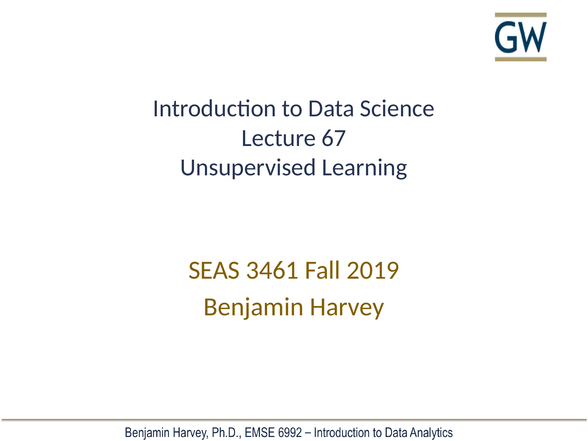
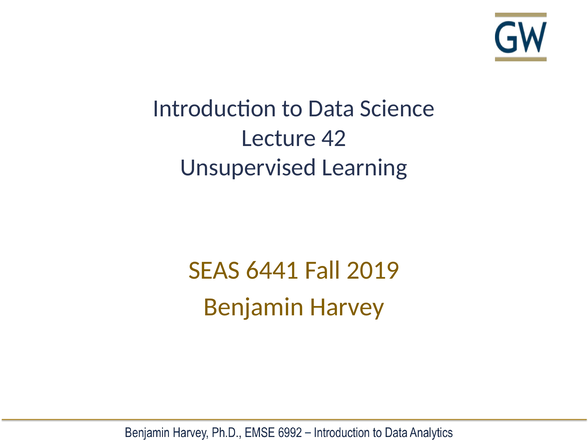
67: 67 -> 42 (334, 138)
3461: 3461 -> 6441 (272, 270)
